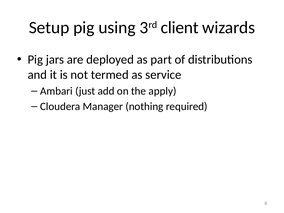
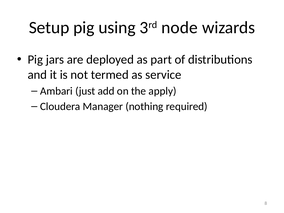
client: client -> node (179, 27)
